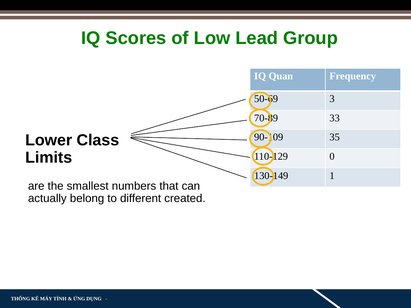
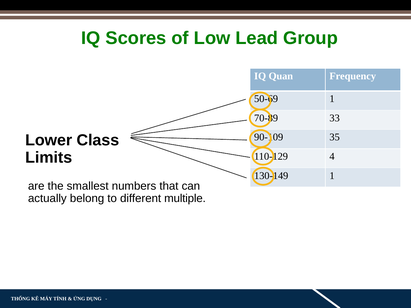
3: 3 -> 1 (332, 99)
0: 0 -> 4 (332, 157)
created: created -> multiple (185, 199)
